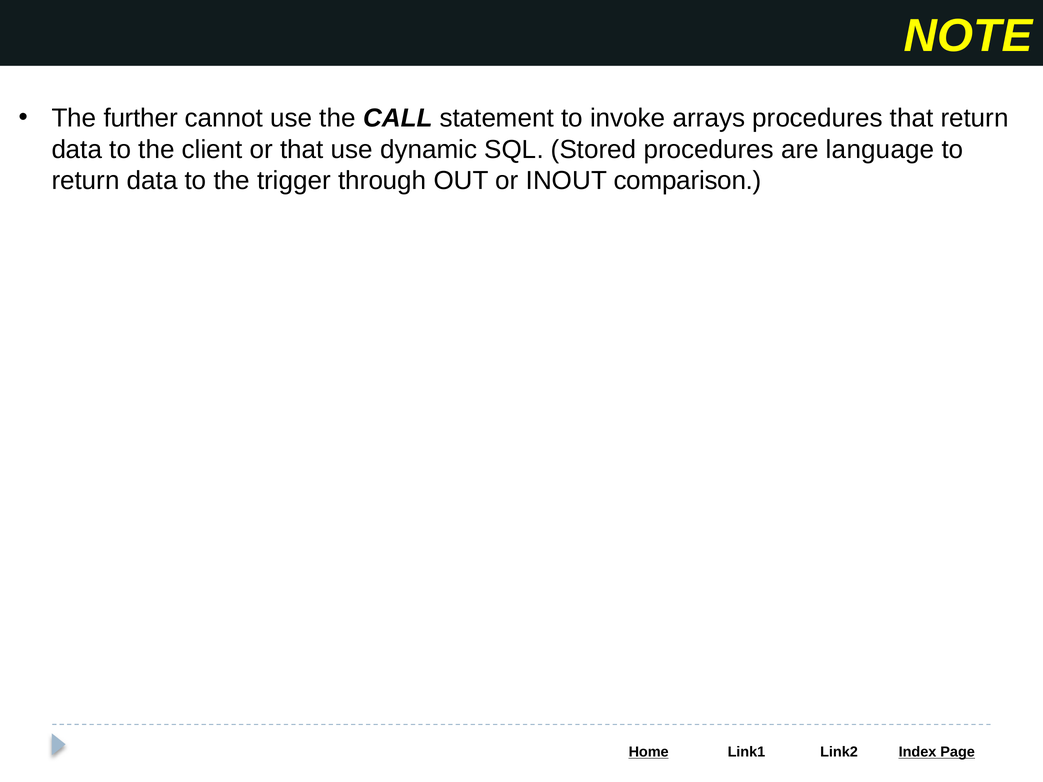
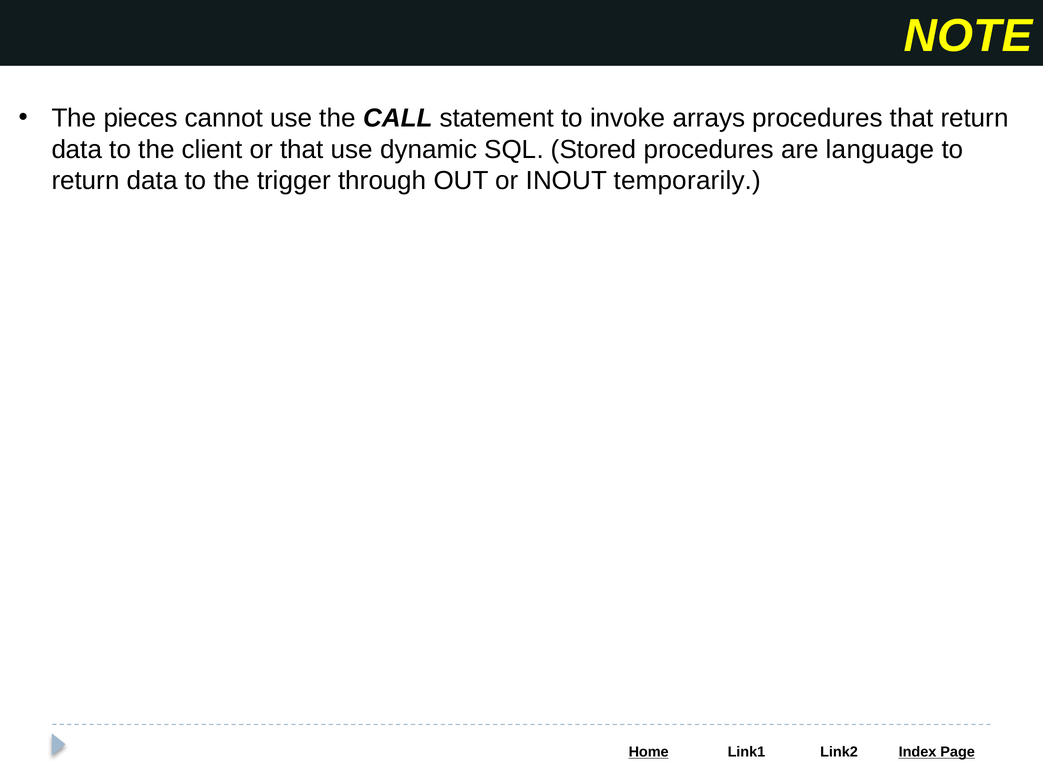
further: further -> pieces (141, 118)
comparison: comparison -> temporarily (687, 181)
